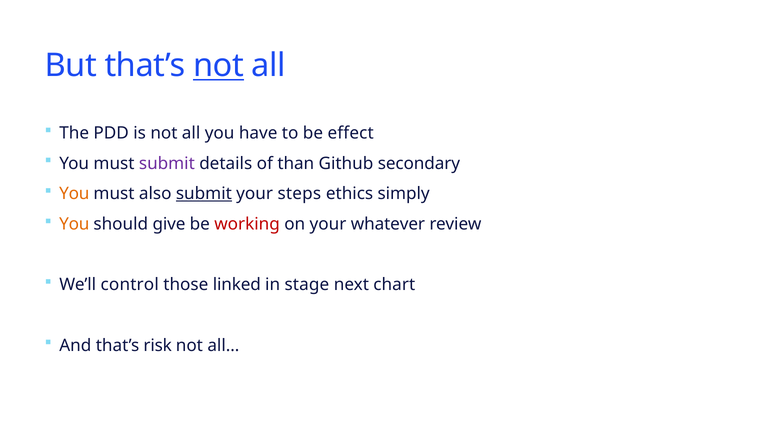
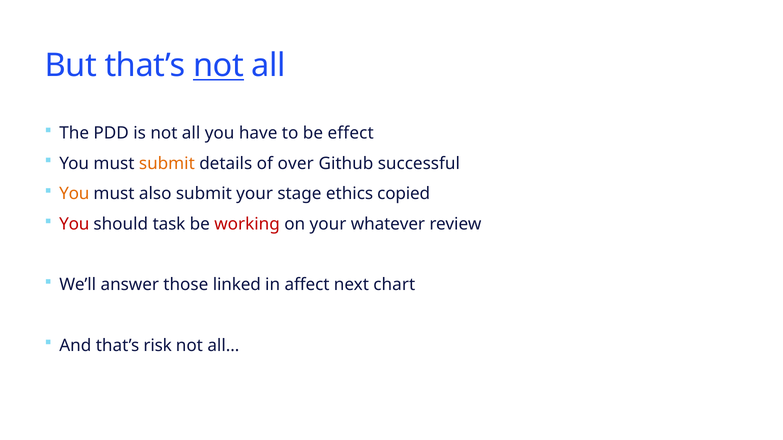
submit colour: purple -> orange (167, 164)
than: than -> over (296, 164)
secondary: secondary -> successful (419, 164)
submit underline: present -> none (204, 194)
steps: steps -> stage (299, 194)
simply: simply -> copied (404, 194)
You colour: orange -> red (74, 224)
give: give -> task (169, 224)
control: control -> answer (130, 285)
stage: stage -> affect (307, 285)
